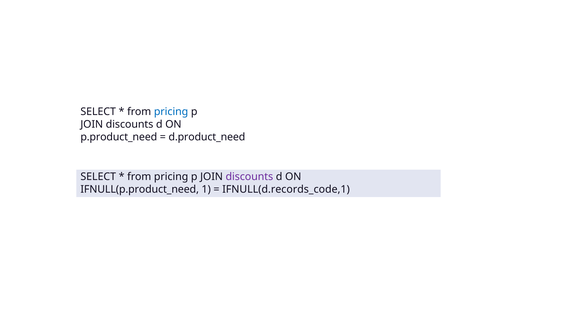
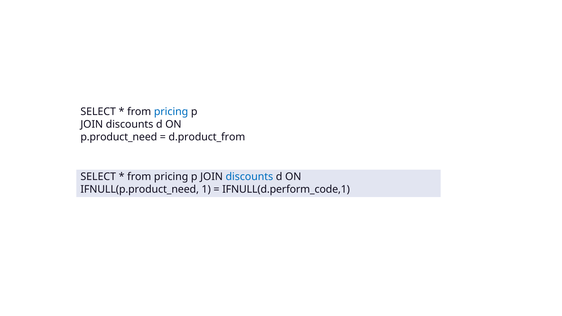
d.product_need: d.product_need -> d.product_from (207, 137)
discounts colour: purple -> blue (249, 177)
IFNULL(d.records_code,1: IFNULL(d.records_code,1 -> IFNULL(d.perform_code,1 (286, 189)
